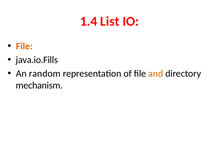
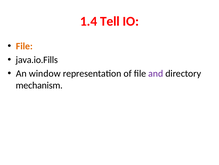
List: List -> Tell (110, 21)
random: random -> window (45, 73)
and colour: orange -> purple (156, 73)
